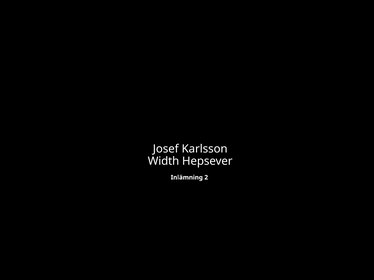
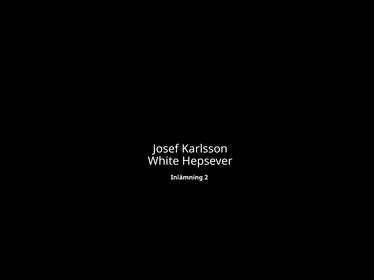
Width: Width -> White (163, 161)
